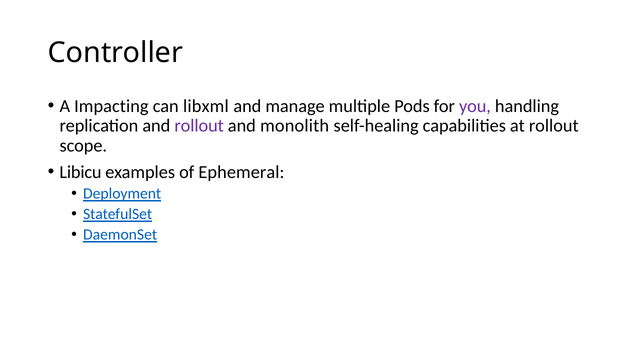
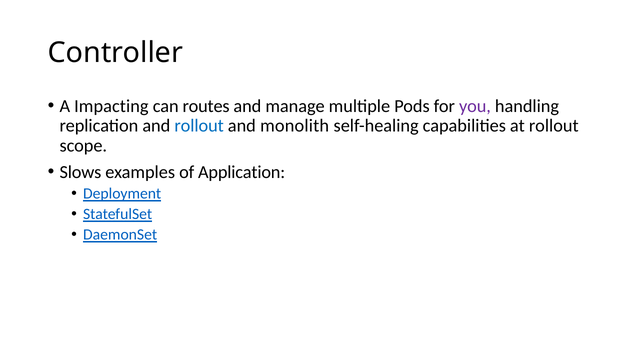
libxml: libxml -> routes (206, 106)
rollout colour: purple -> blue (199, 126)
Libicu: Libicu -> Slows (80, 172)
Ephemeral: Ephemeral -> Application (242, 172)
